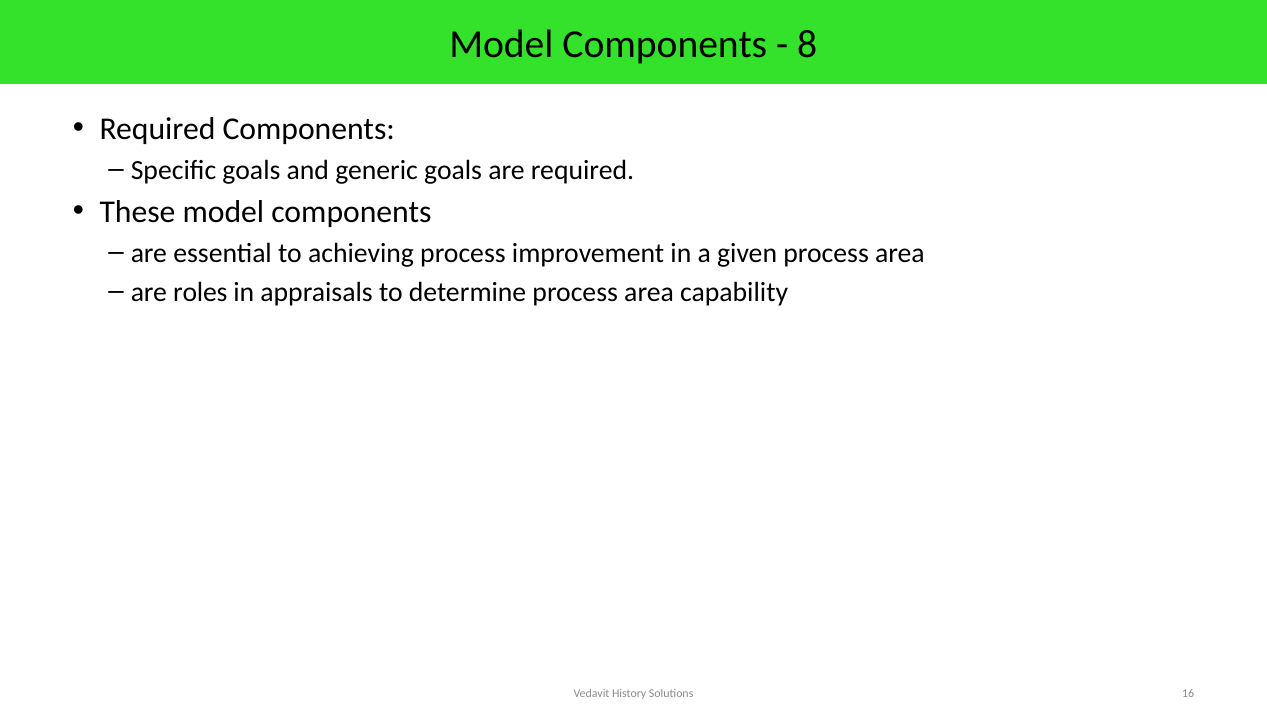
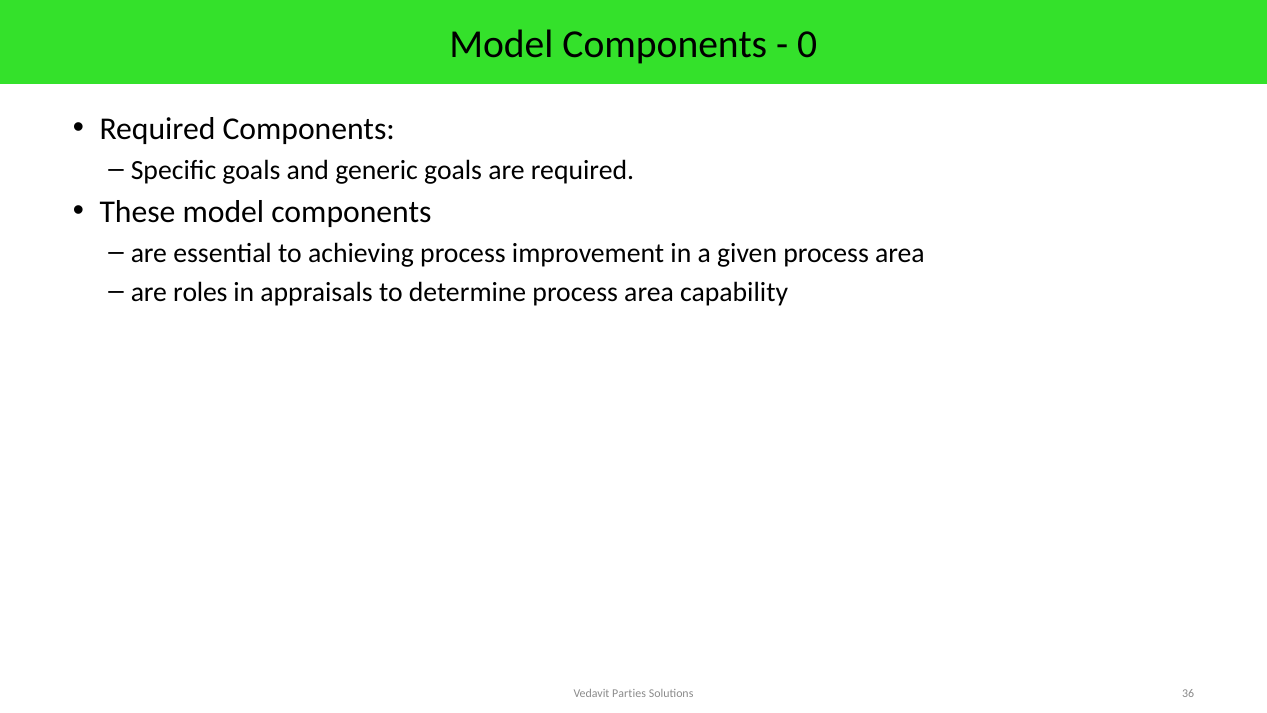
8: 8 -> 0 (807, 45)
History: History -> Parties (629, 693)
16: 16 -> 36 (1188, 693)
